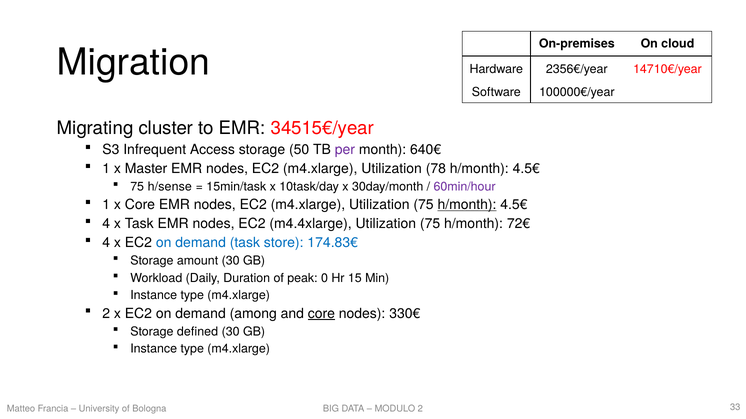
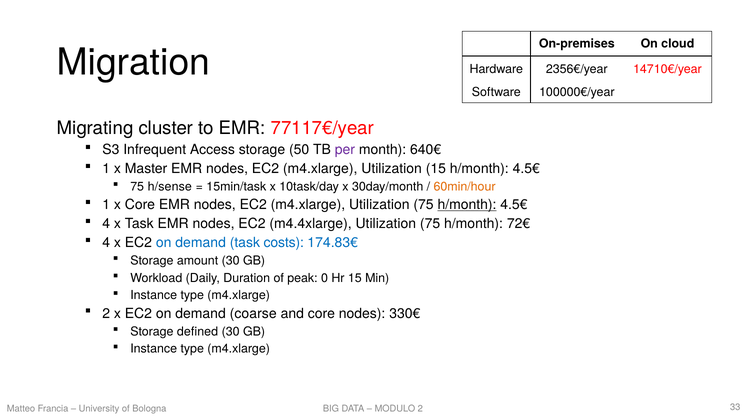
34515€/year: 34515€/year -> 77117€/year (322, 128)
Utilization 78: 78 -> 15 (436, 169)
60min/hour colour: purple -> orange (465, 187)
store: store -> costs (284, 243)
among: among -> coarse (253, 314)
core underline: present -> none (321, 314)
